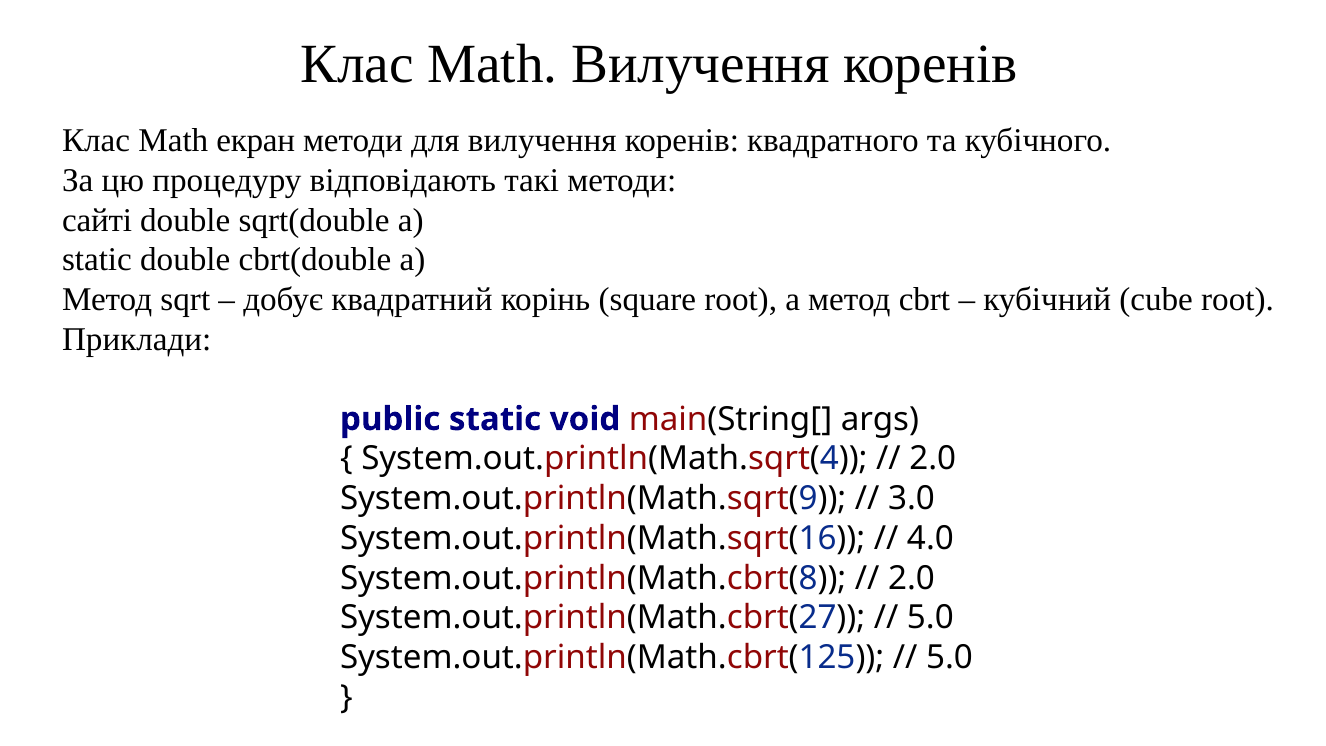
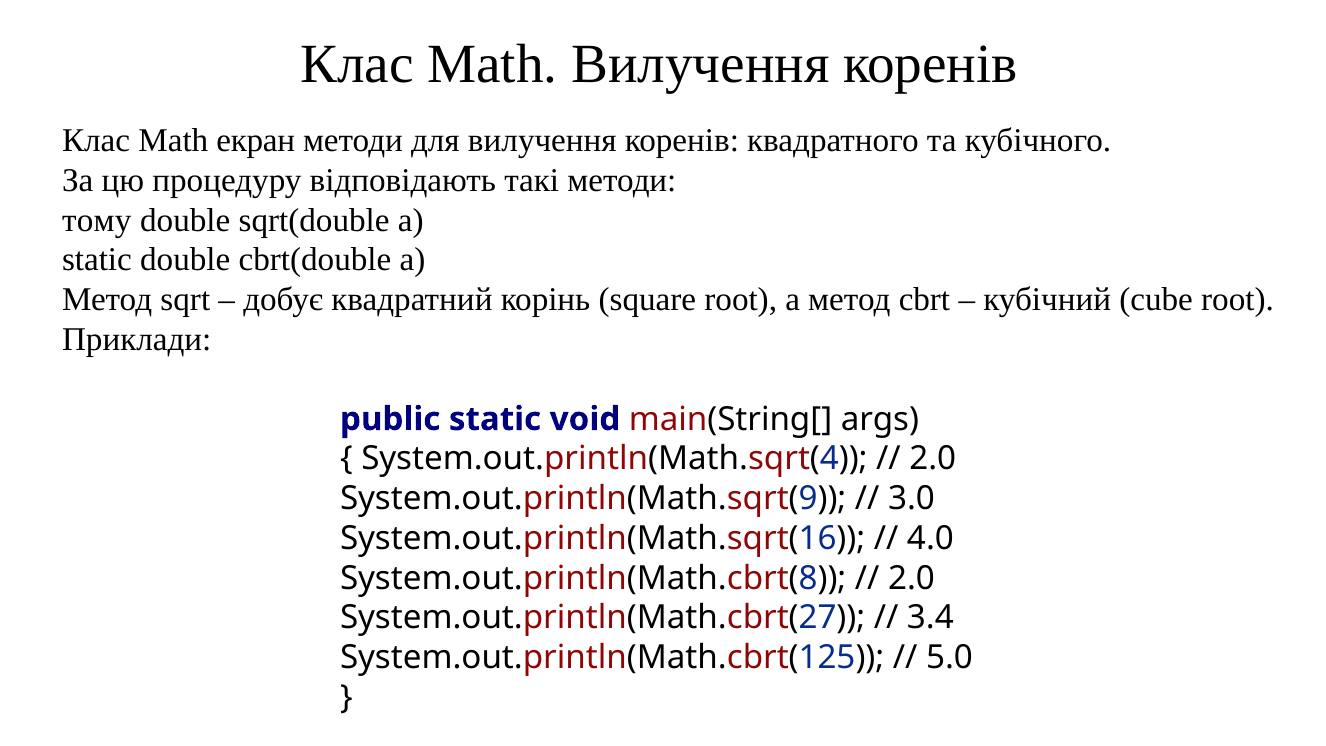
сайті: сайті -> тому (97, 220)
5.0: 5.0 -> 3.4 (930, 618)
